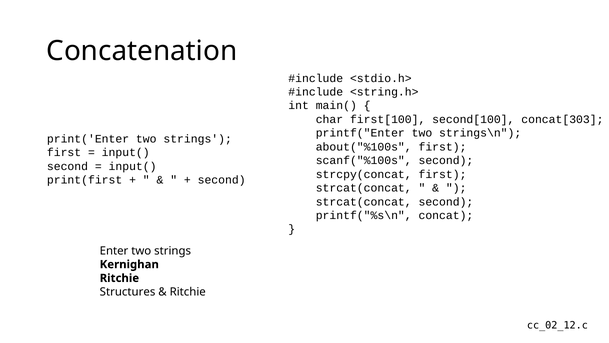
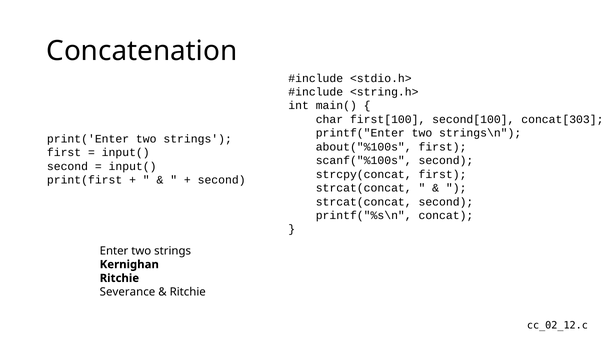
Structures: Structures -> Severance (128, 292)
